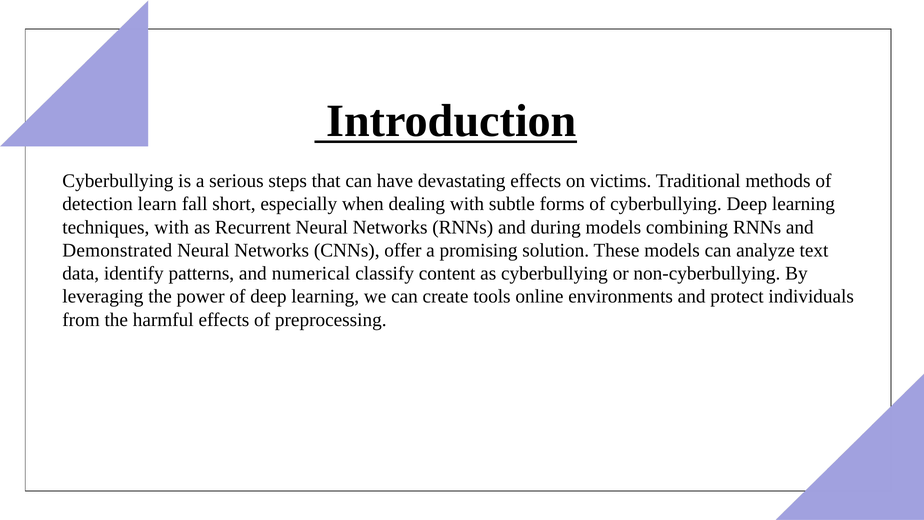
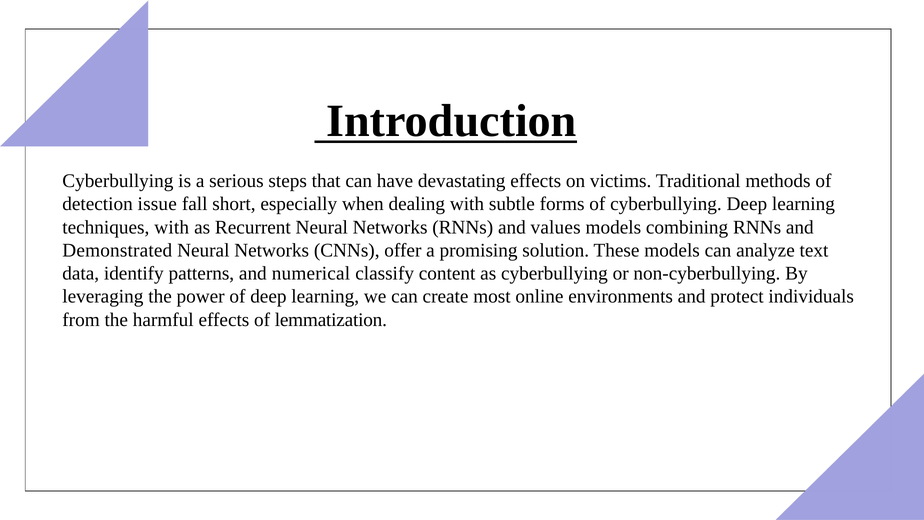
learn: learn -> issue (157, 204)
during: during -> values (556, 227)
tools: tools -> most (492, 296)
preprocessing: preprocessing -> lemmatization (331, 320)
